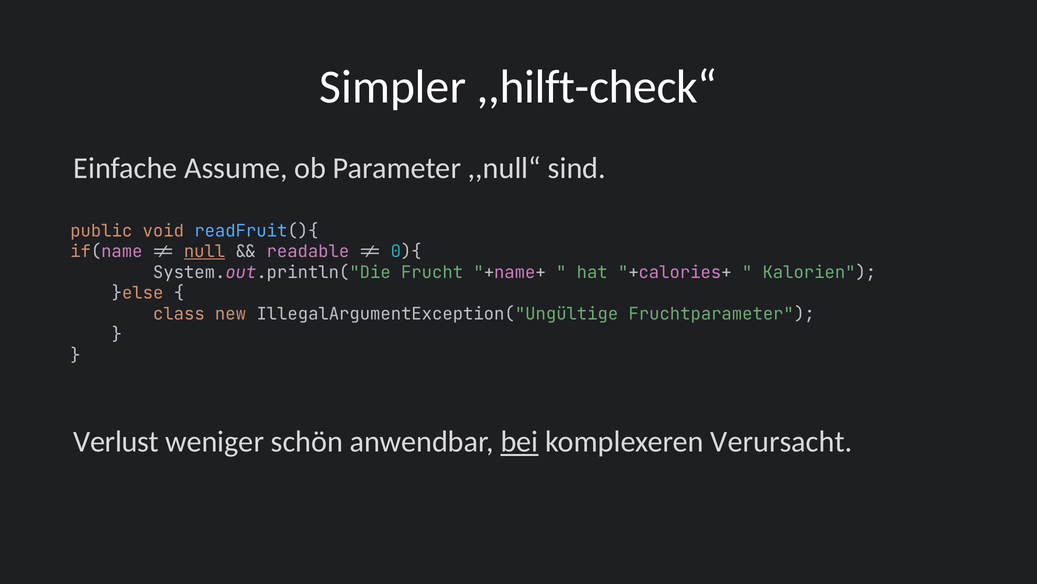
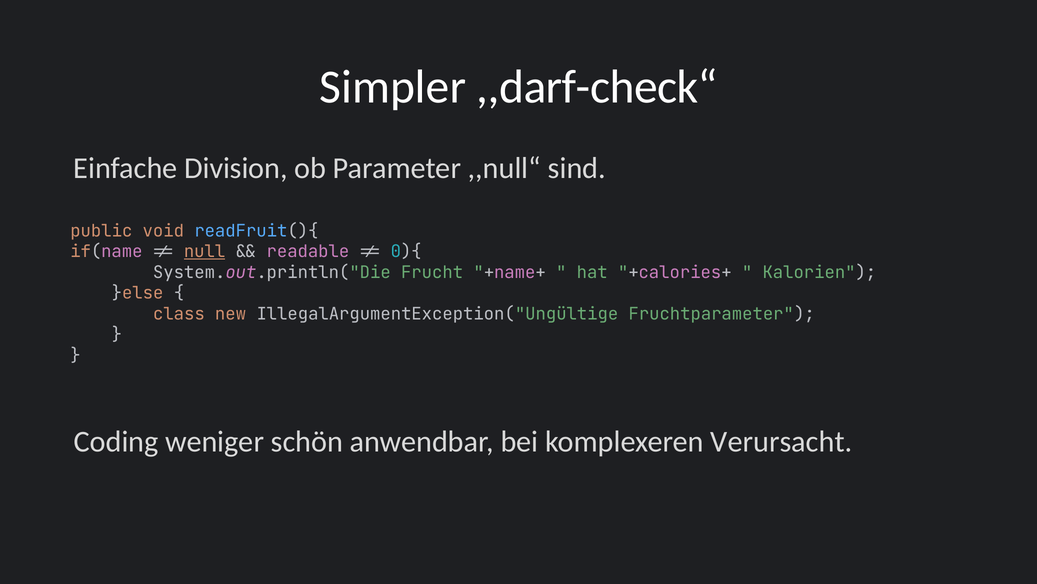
,,hilft-check“: ,,hilft-check“ -> ,,darf-check“ (597, 87)
Assume: Assume -> Division (236, 168)
Verlust: Verlust -> Coding (116, 441)
bei underline: present -> none (519, 441)
